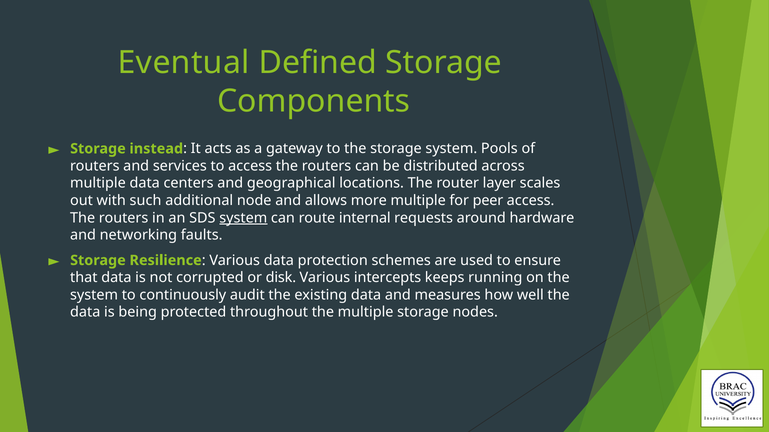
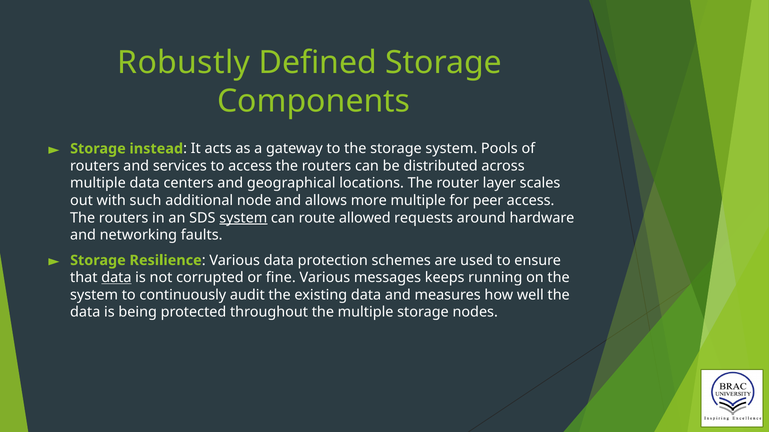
Eventual: Eventual -> Robustly (184, 63)
internal: internal -> allowed (365, 218)
data underline: none -> present (116, 278)
disk: disk -> fine (281, 278)
intercepts: intercepts -> messages (388, 278)
